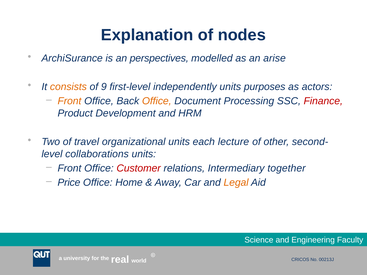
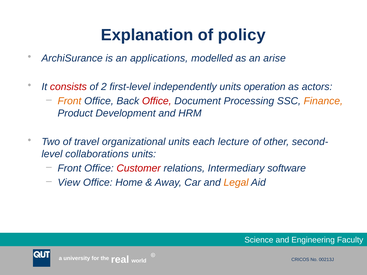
nodes: nodes -> policy (242, 35)
perspectives: perspectives -> applications (159, 58)
consists colour: orange -> red (68, 87)
9: 9 -> 2 (104, 87)
purposes: purposes -> operation (265, 87)
Office colour: orange -> red (157, 101)
Finance colour: red -> orange (323, 101)
together: together -> software (287, 169)
Price: Price -> View (69, 183)
